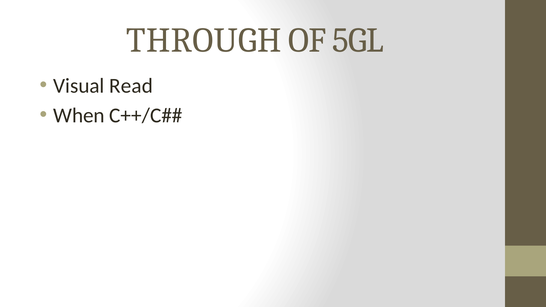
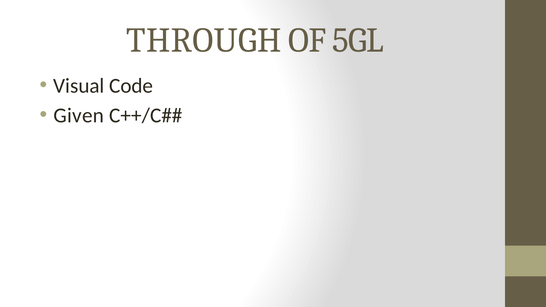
Read: Read -> Code (131, 86)
When: When -> Given (79, 115)
